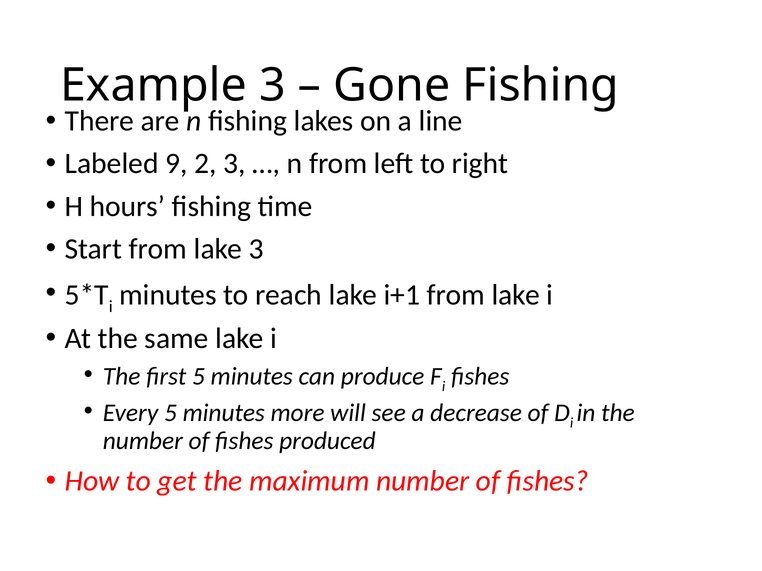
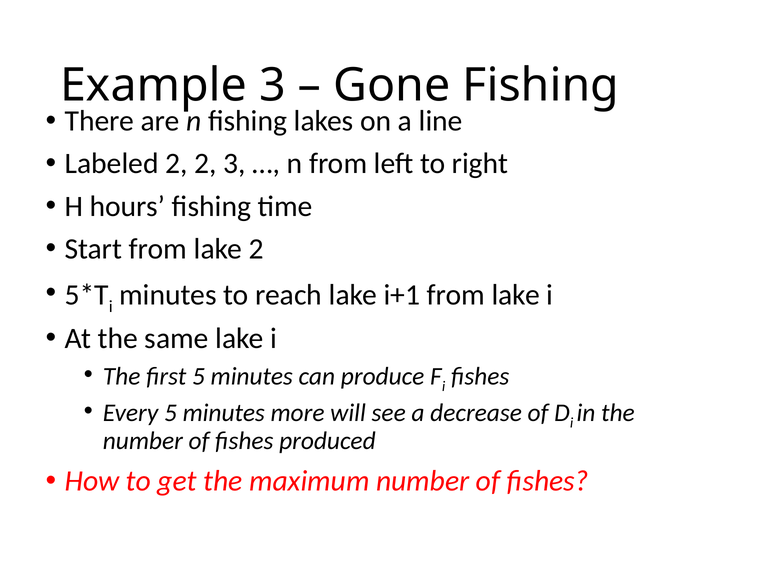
Labeled 9: 9 -> 2 (176, 164)
lake 3: 3 -> 2 (256, 249)
